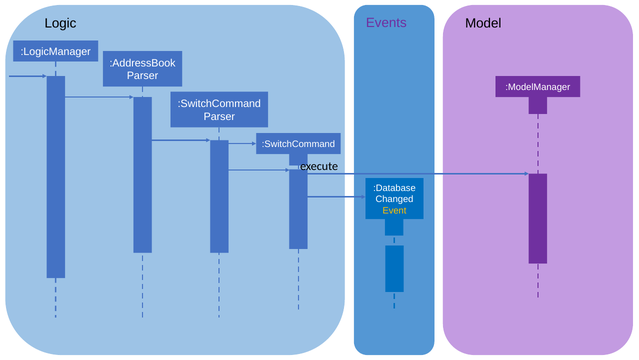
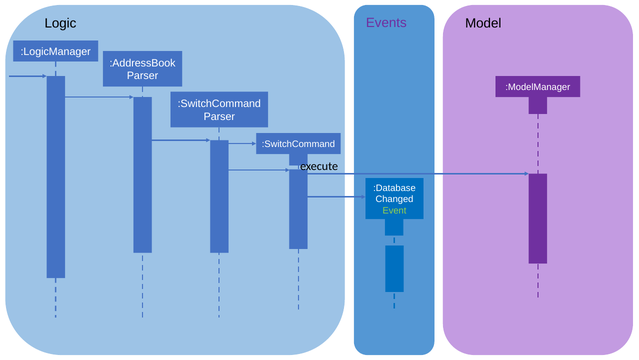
Event colour: yellow -> light green (394, 210)
